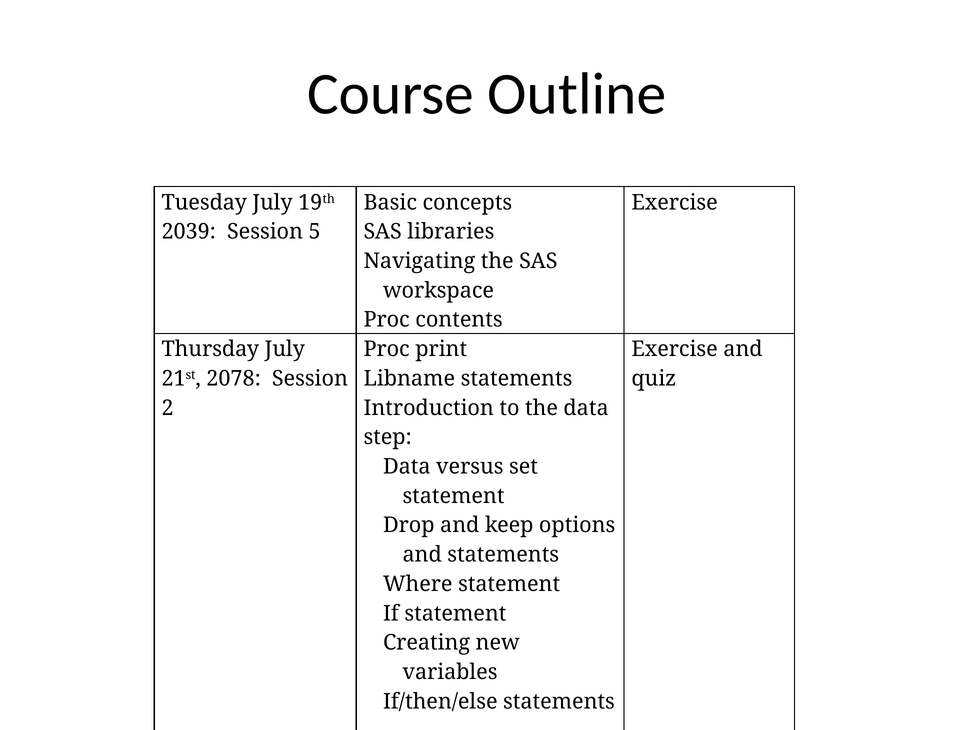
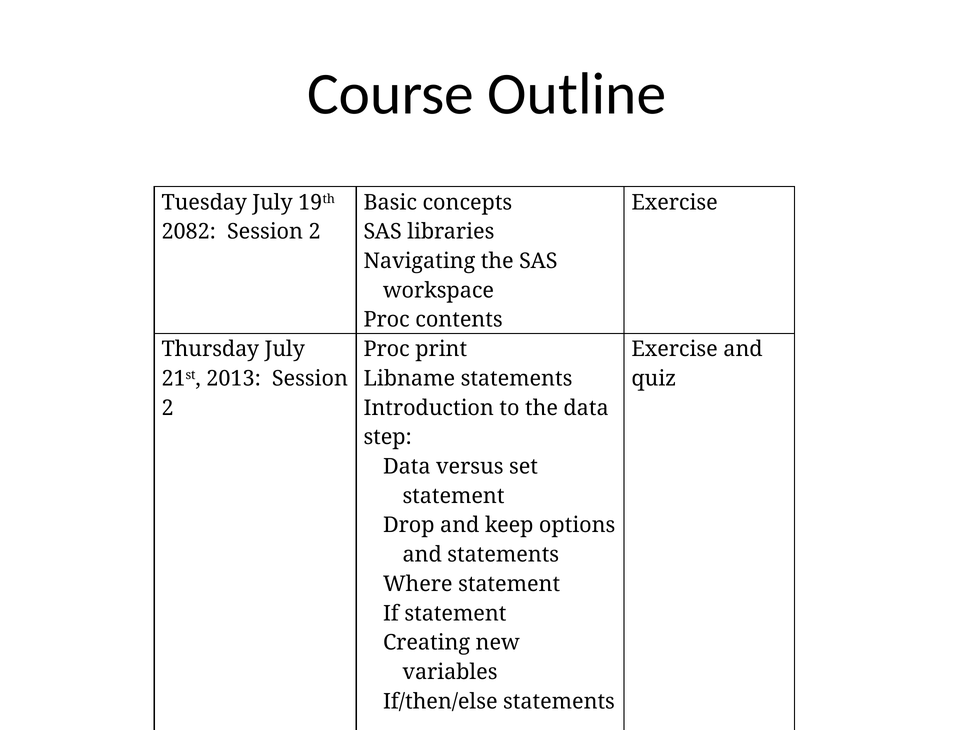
2039: 2039 -> 2082 (189, 232)
5: 5 -> 2 (315, 232)
2078: 2078 -> 2013 (234, 379)
